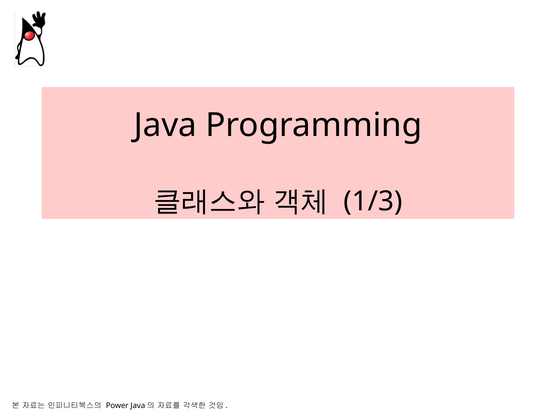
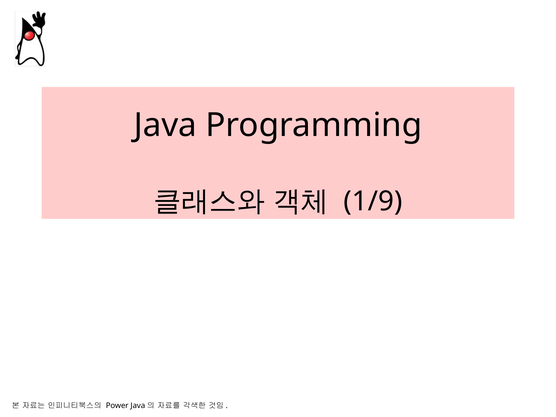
1/3: 1/3 -> 1/9 (373, 201)
